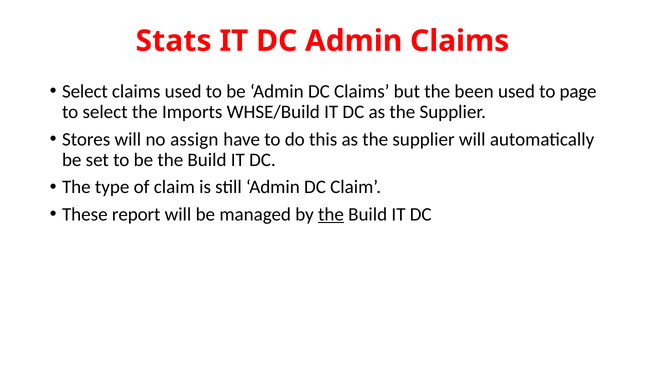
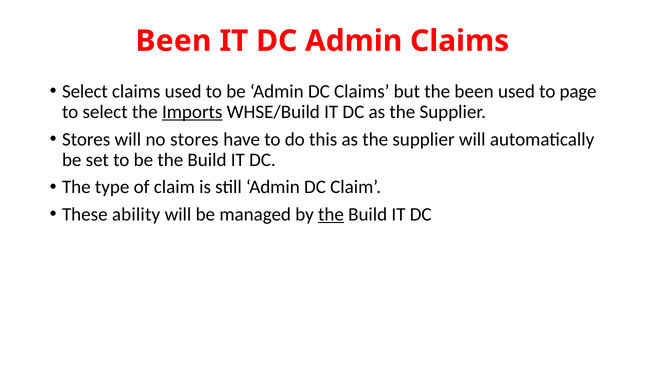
Stats: Stats -> Been (173, 41)
Imports underline: none -> present (192, 112)
no assign: assign -> stores (194, 139)
report: report -> ability (136, 215)
